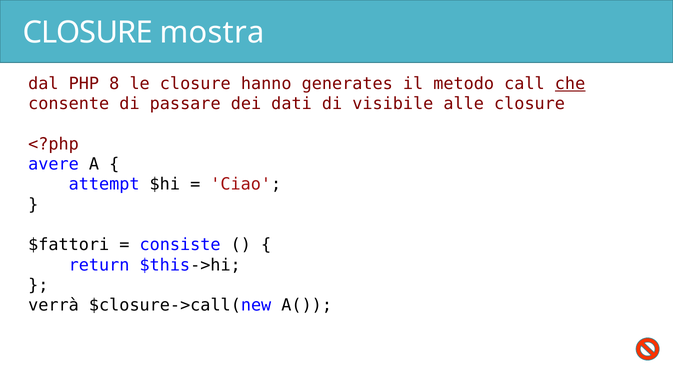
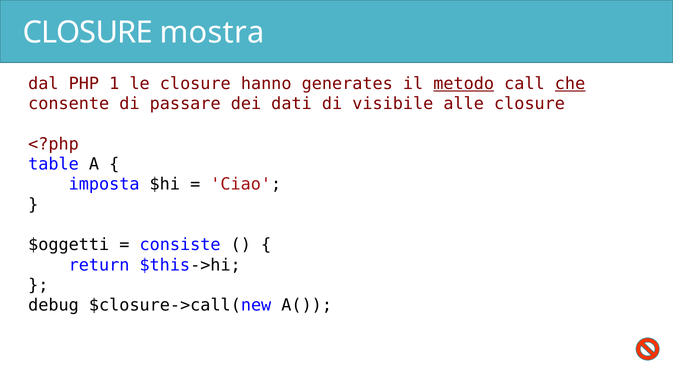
8: 8 -> 1 (114, 84)
metodo underline: none -> present (464, 84)
avere: avere -> table (54, 164)
attempt: attempt -> imposta (104, 185)
$fattori: $fattori -> $oggetti (69, 245)
verrà: verrà -> debug (54, 306)
